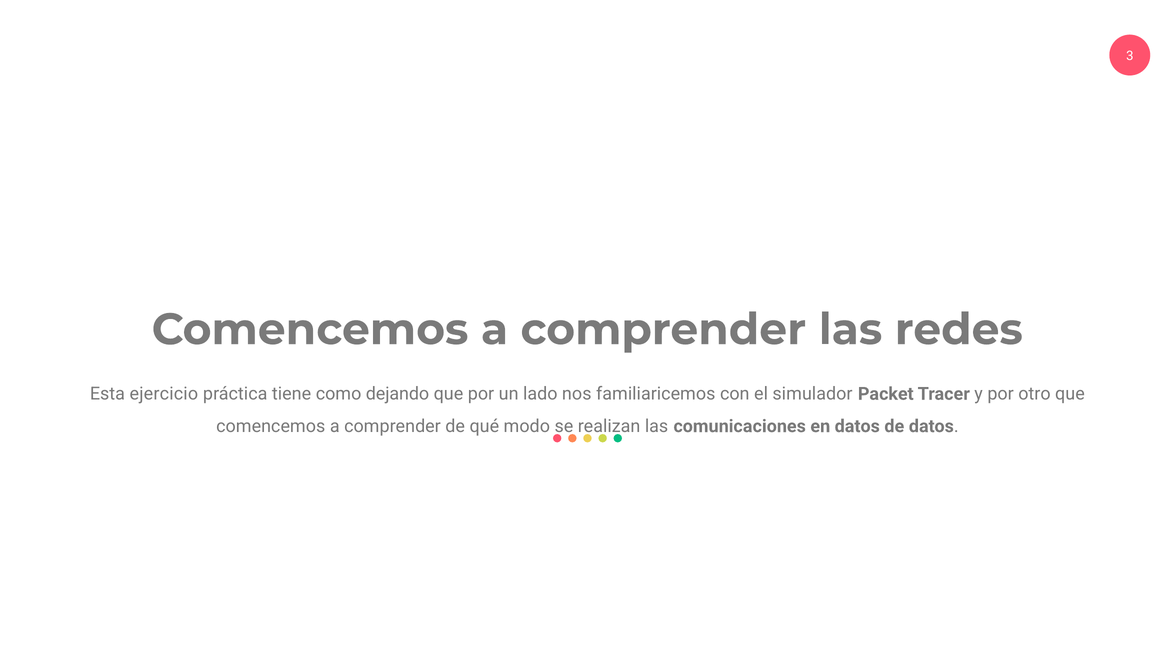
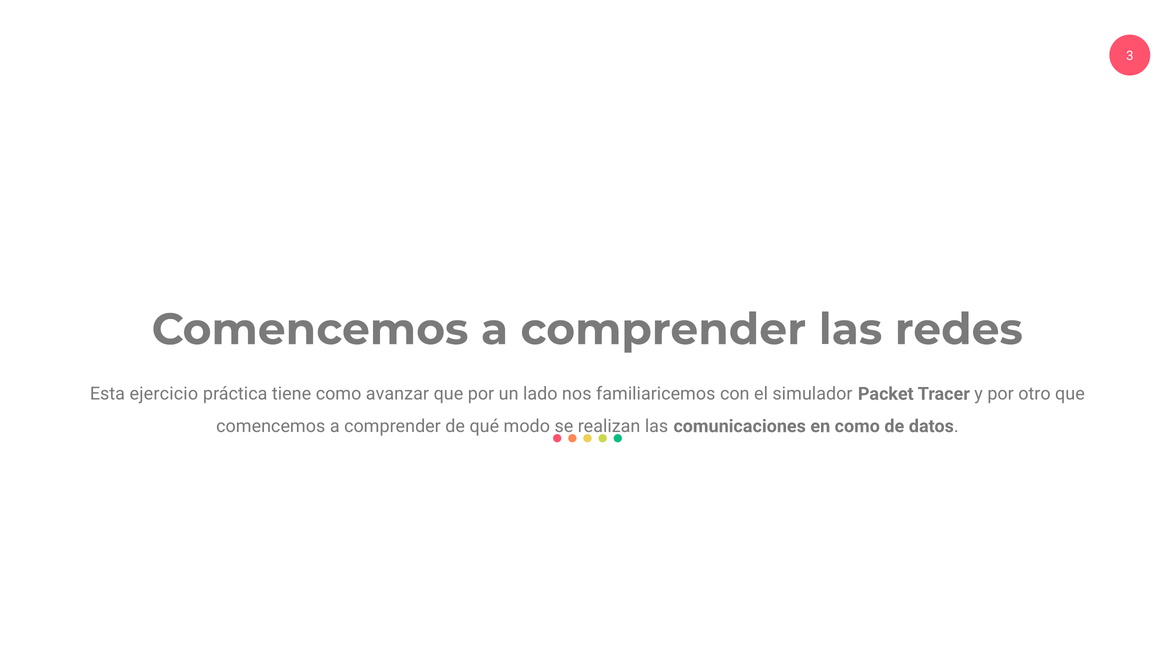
dejando: dejando -> avanzar (397, 394)
en datos: datos -> como (857, 426)
